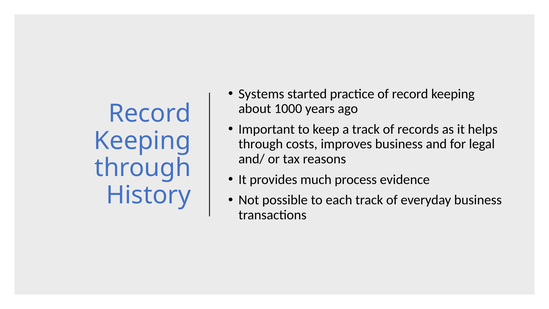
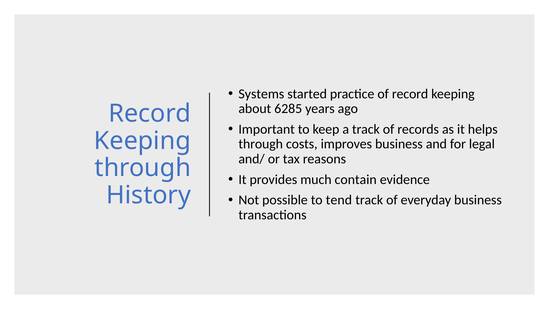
1000: 1000 -> 6285 (288, 109)
process: process -> contain (356, 179)
each: each -> tend (339, 200)
